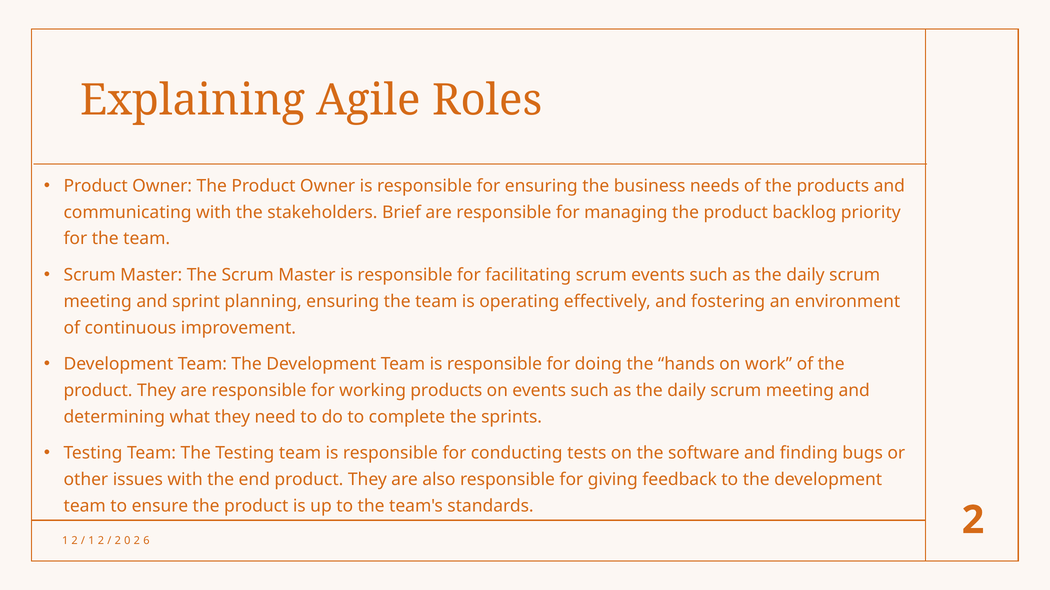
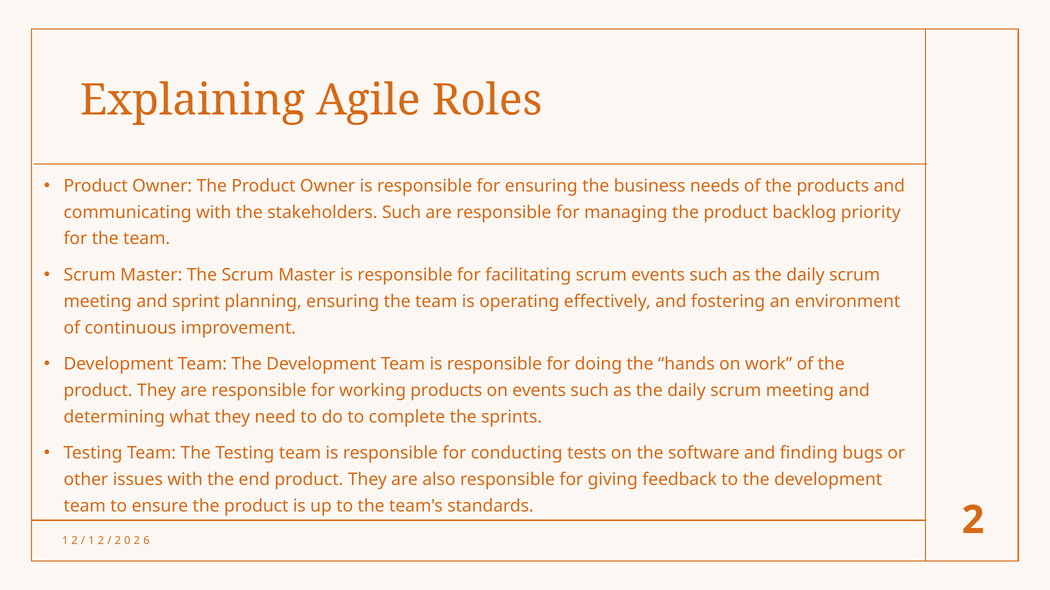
stakeholders Brief: Brief -> Such (402, 212)
